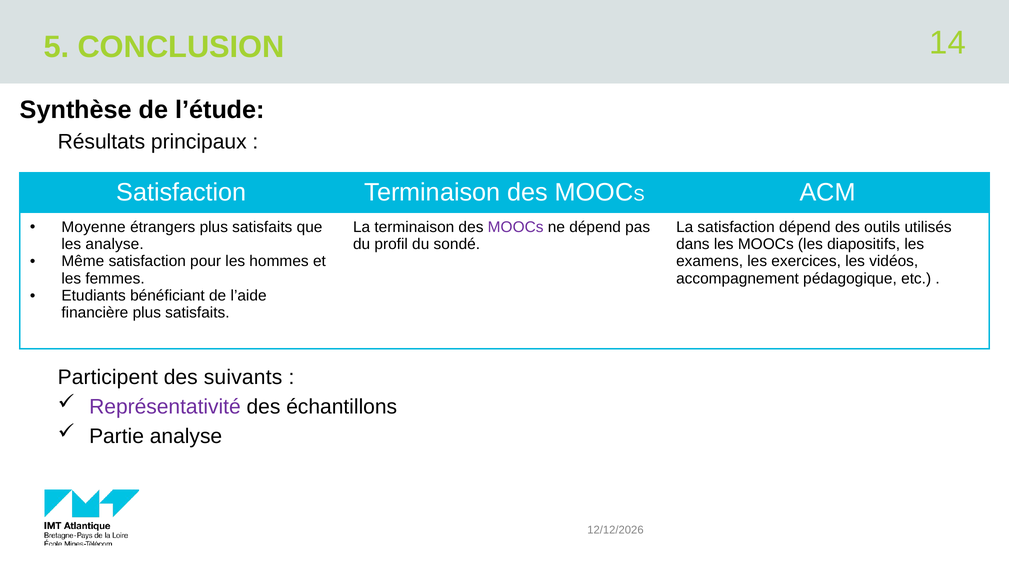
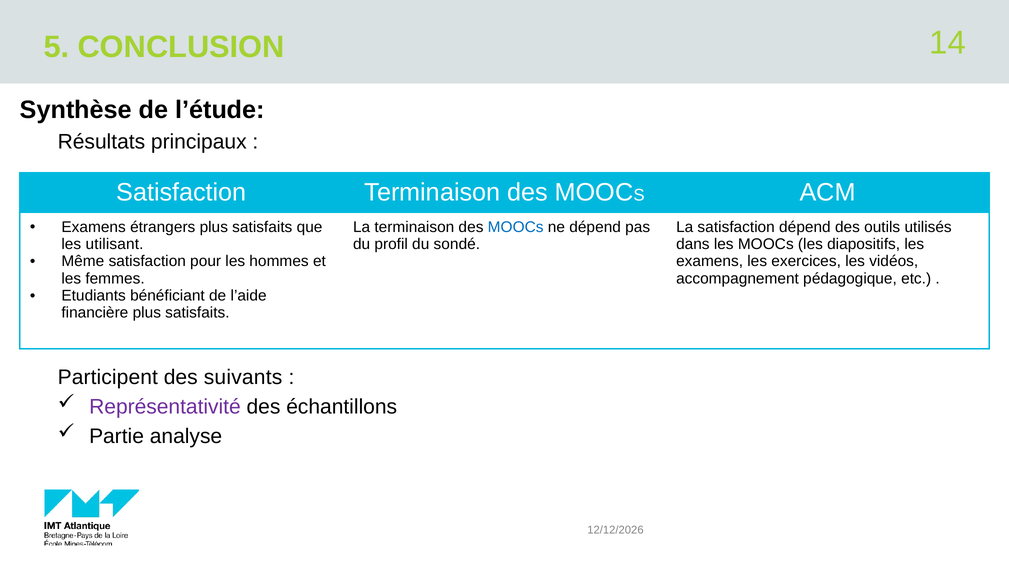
Moyenne: Moyenne -> Examens (94, 227)
MOOCs colour: purple -> blue (516, 227)
les analyse: analyse -> utilisant (115, 244)
